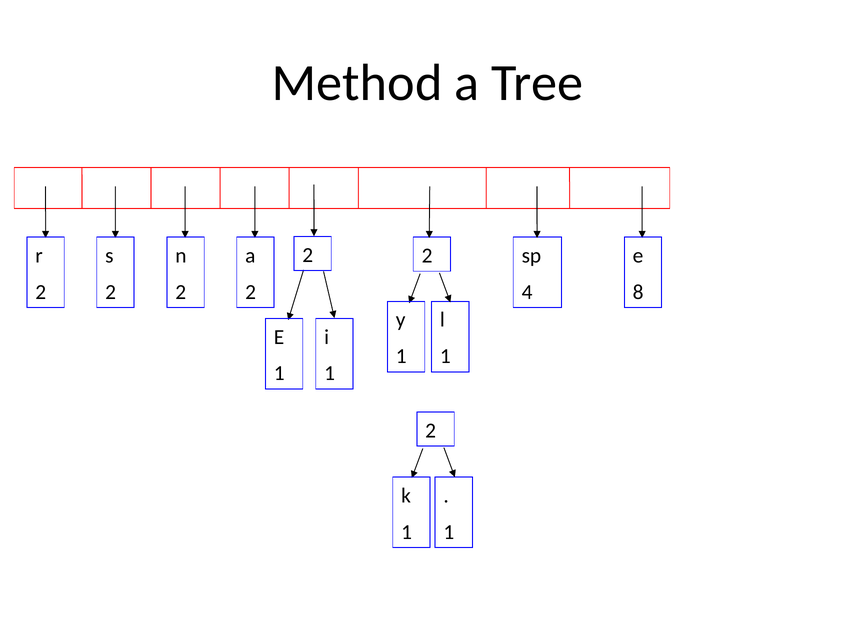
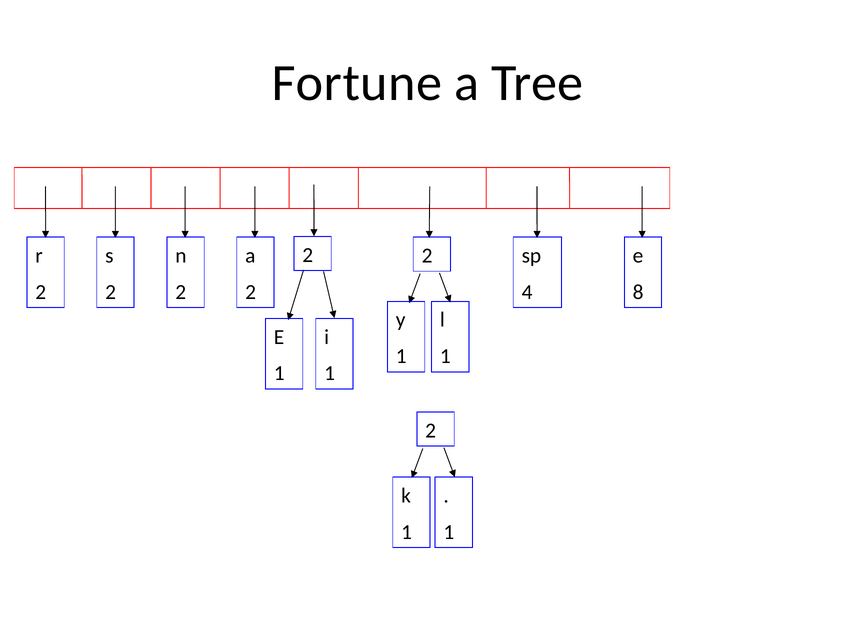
Method: Method -> Fortune (357, 83)
